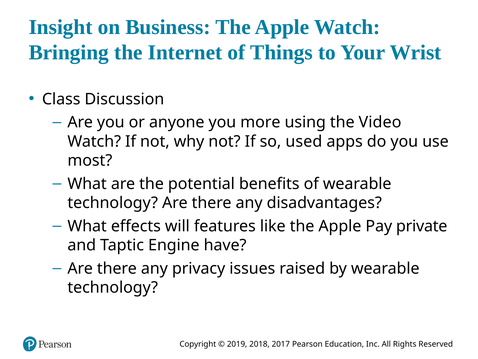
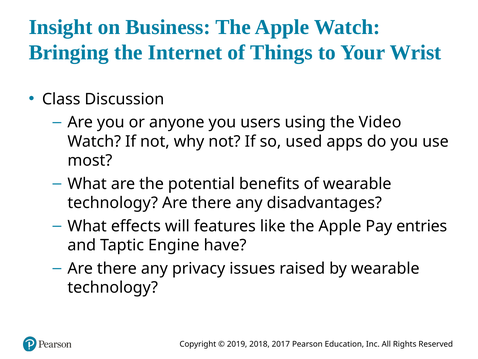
more: more -> users (260, 122)
private: private -> entries (422, 226)
